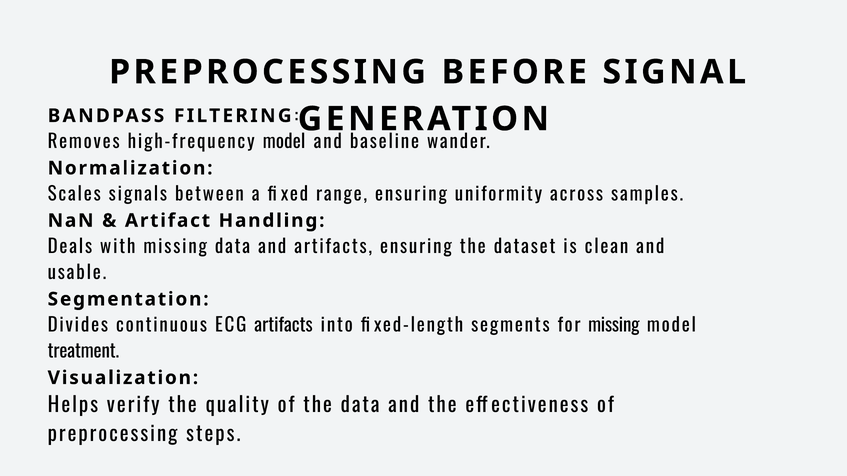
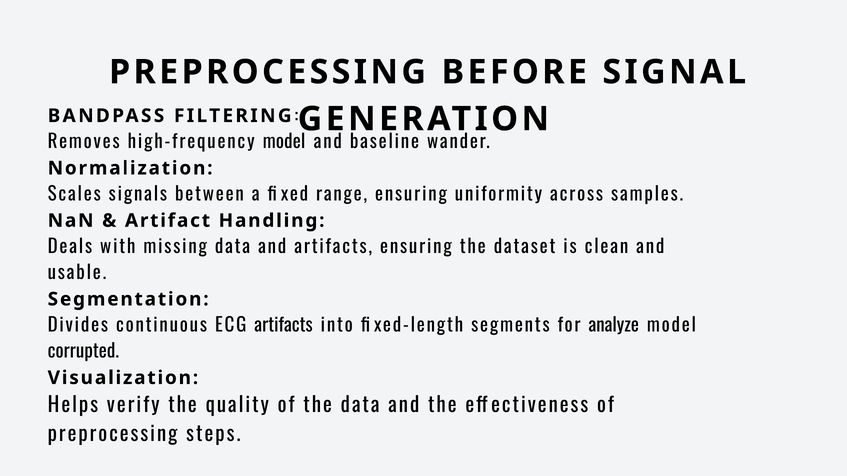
for missing: missing -> analyze (614, 326)
treatment: treatment -> corrupted (83, 352)
